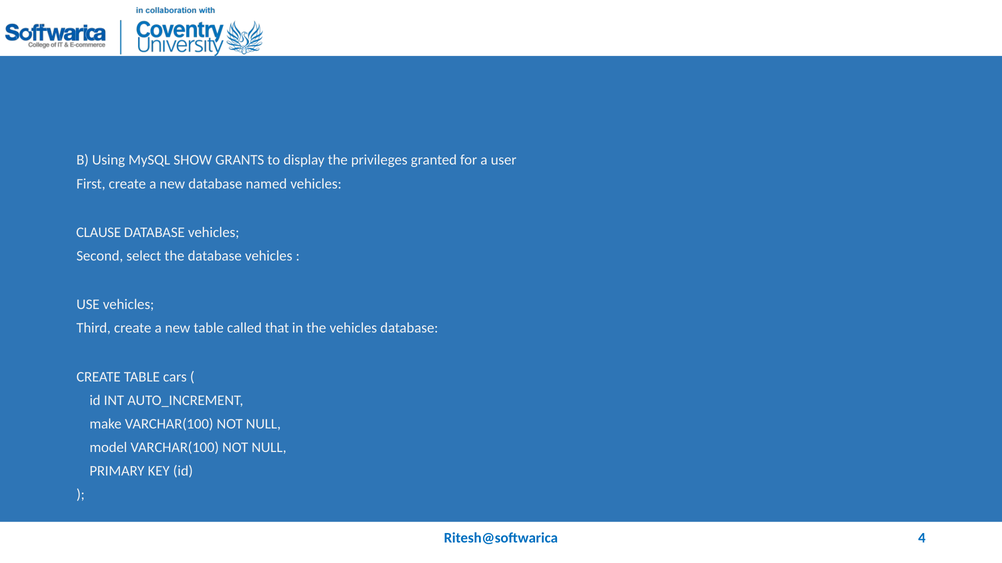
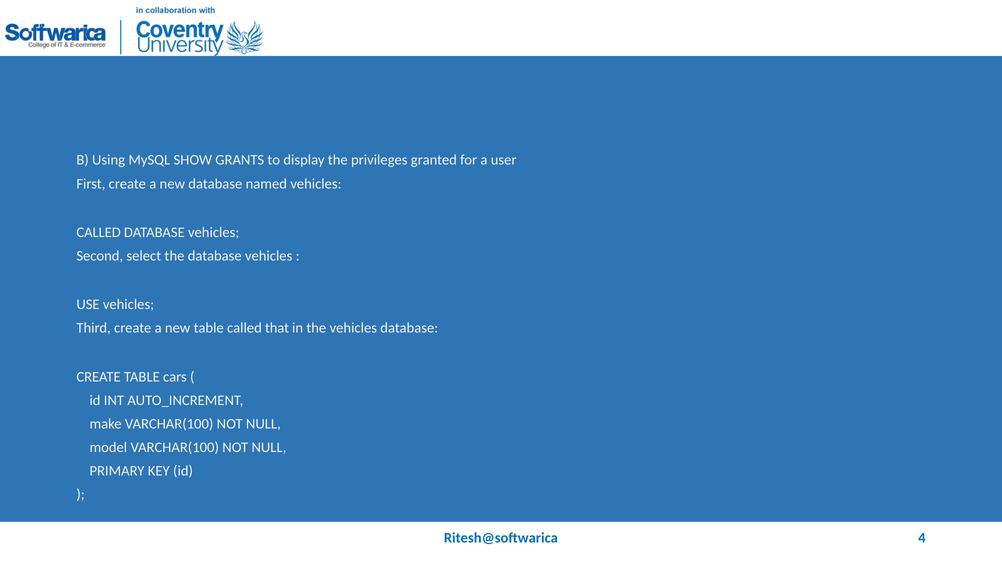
CLAUSE: CLAUSE -> CALLED (99, 233)
